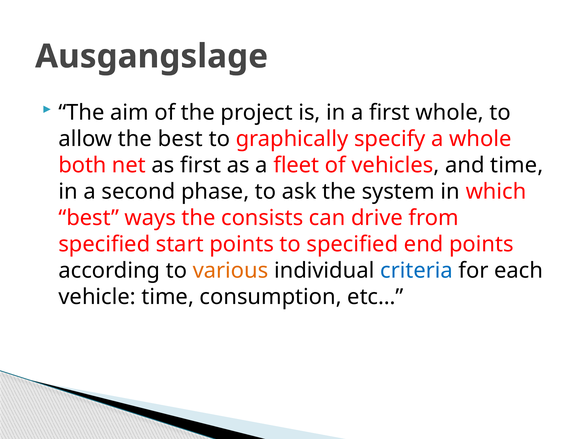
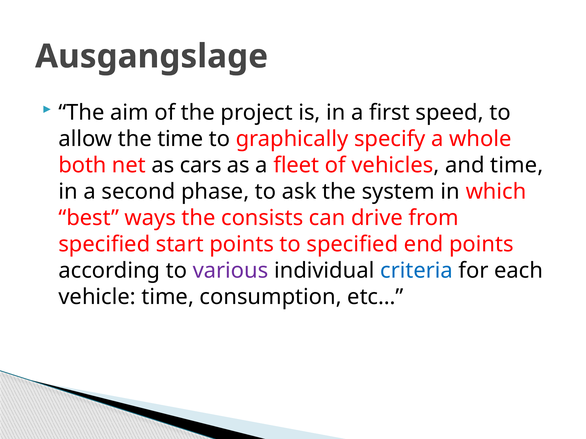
first whole: whole -> speed (450, 113)
the best: best -> time (180, 139)
as first: first -> cars (201, 165)
various colour: orange -> purple (231, 271)
